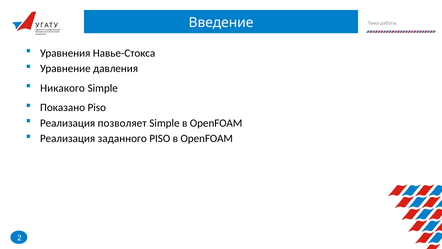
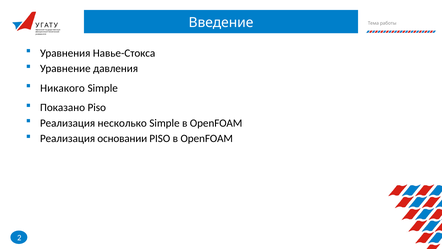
позволяет: позволяет -> несколько (122, 123)
заданного: заданного -> основании (122, 138)
